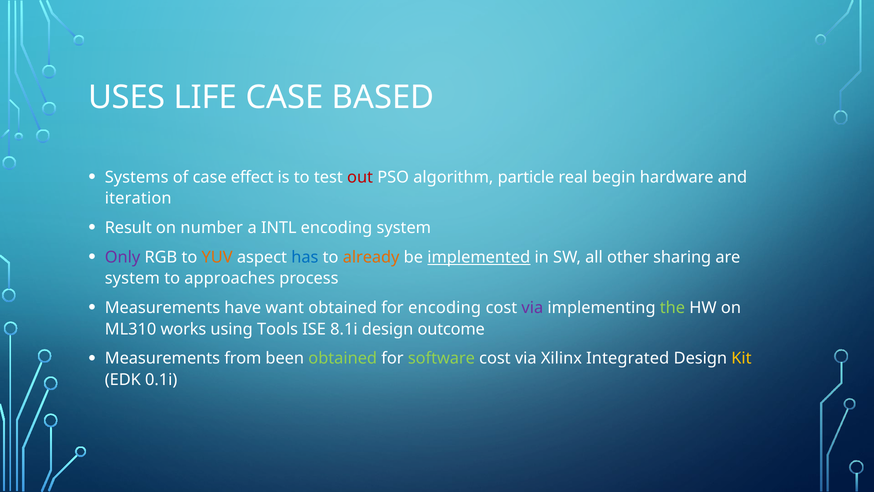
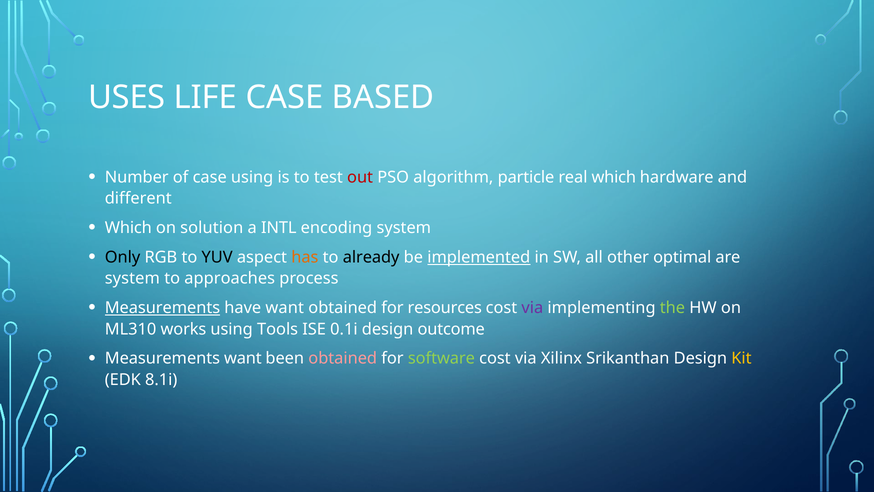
Systems: Systems -> Number (137, 177)
case effect: effect -> using (252, 177)
real begin: begin -> which (614, 177)
iteration: iteration -> different (138, 198)
Result: Result -> Which (128, 228)
number: number -> solution (212, 228)
Only colour: purple -> black (123, 257)
YUV colour: orange -> black (217, 257)
has colour: blue -> orange (305, 257)
already colour: orange -> black (371, 257)
sharing: sharing -> optimal (682, 257)
Measurements underline: none -> present (162, 308)
for encoding: encoding -> resources (445, 308)
8.1i: 8.1i -> 0.1i (344, 329)
Measurements from: from -> want (243, 358)
obtained colour: light green -> pink (343, 358)
Integrated: Integrated -> Srikanthan (628, 358)
0.1i: 0.1i -> 8.1i (161, 380)
